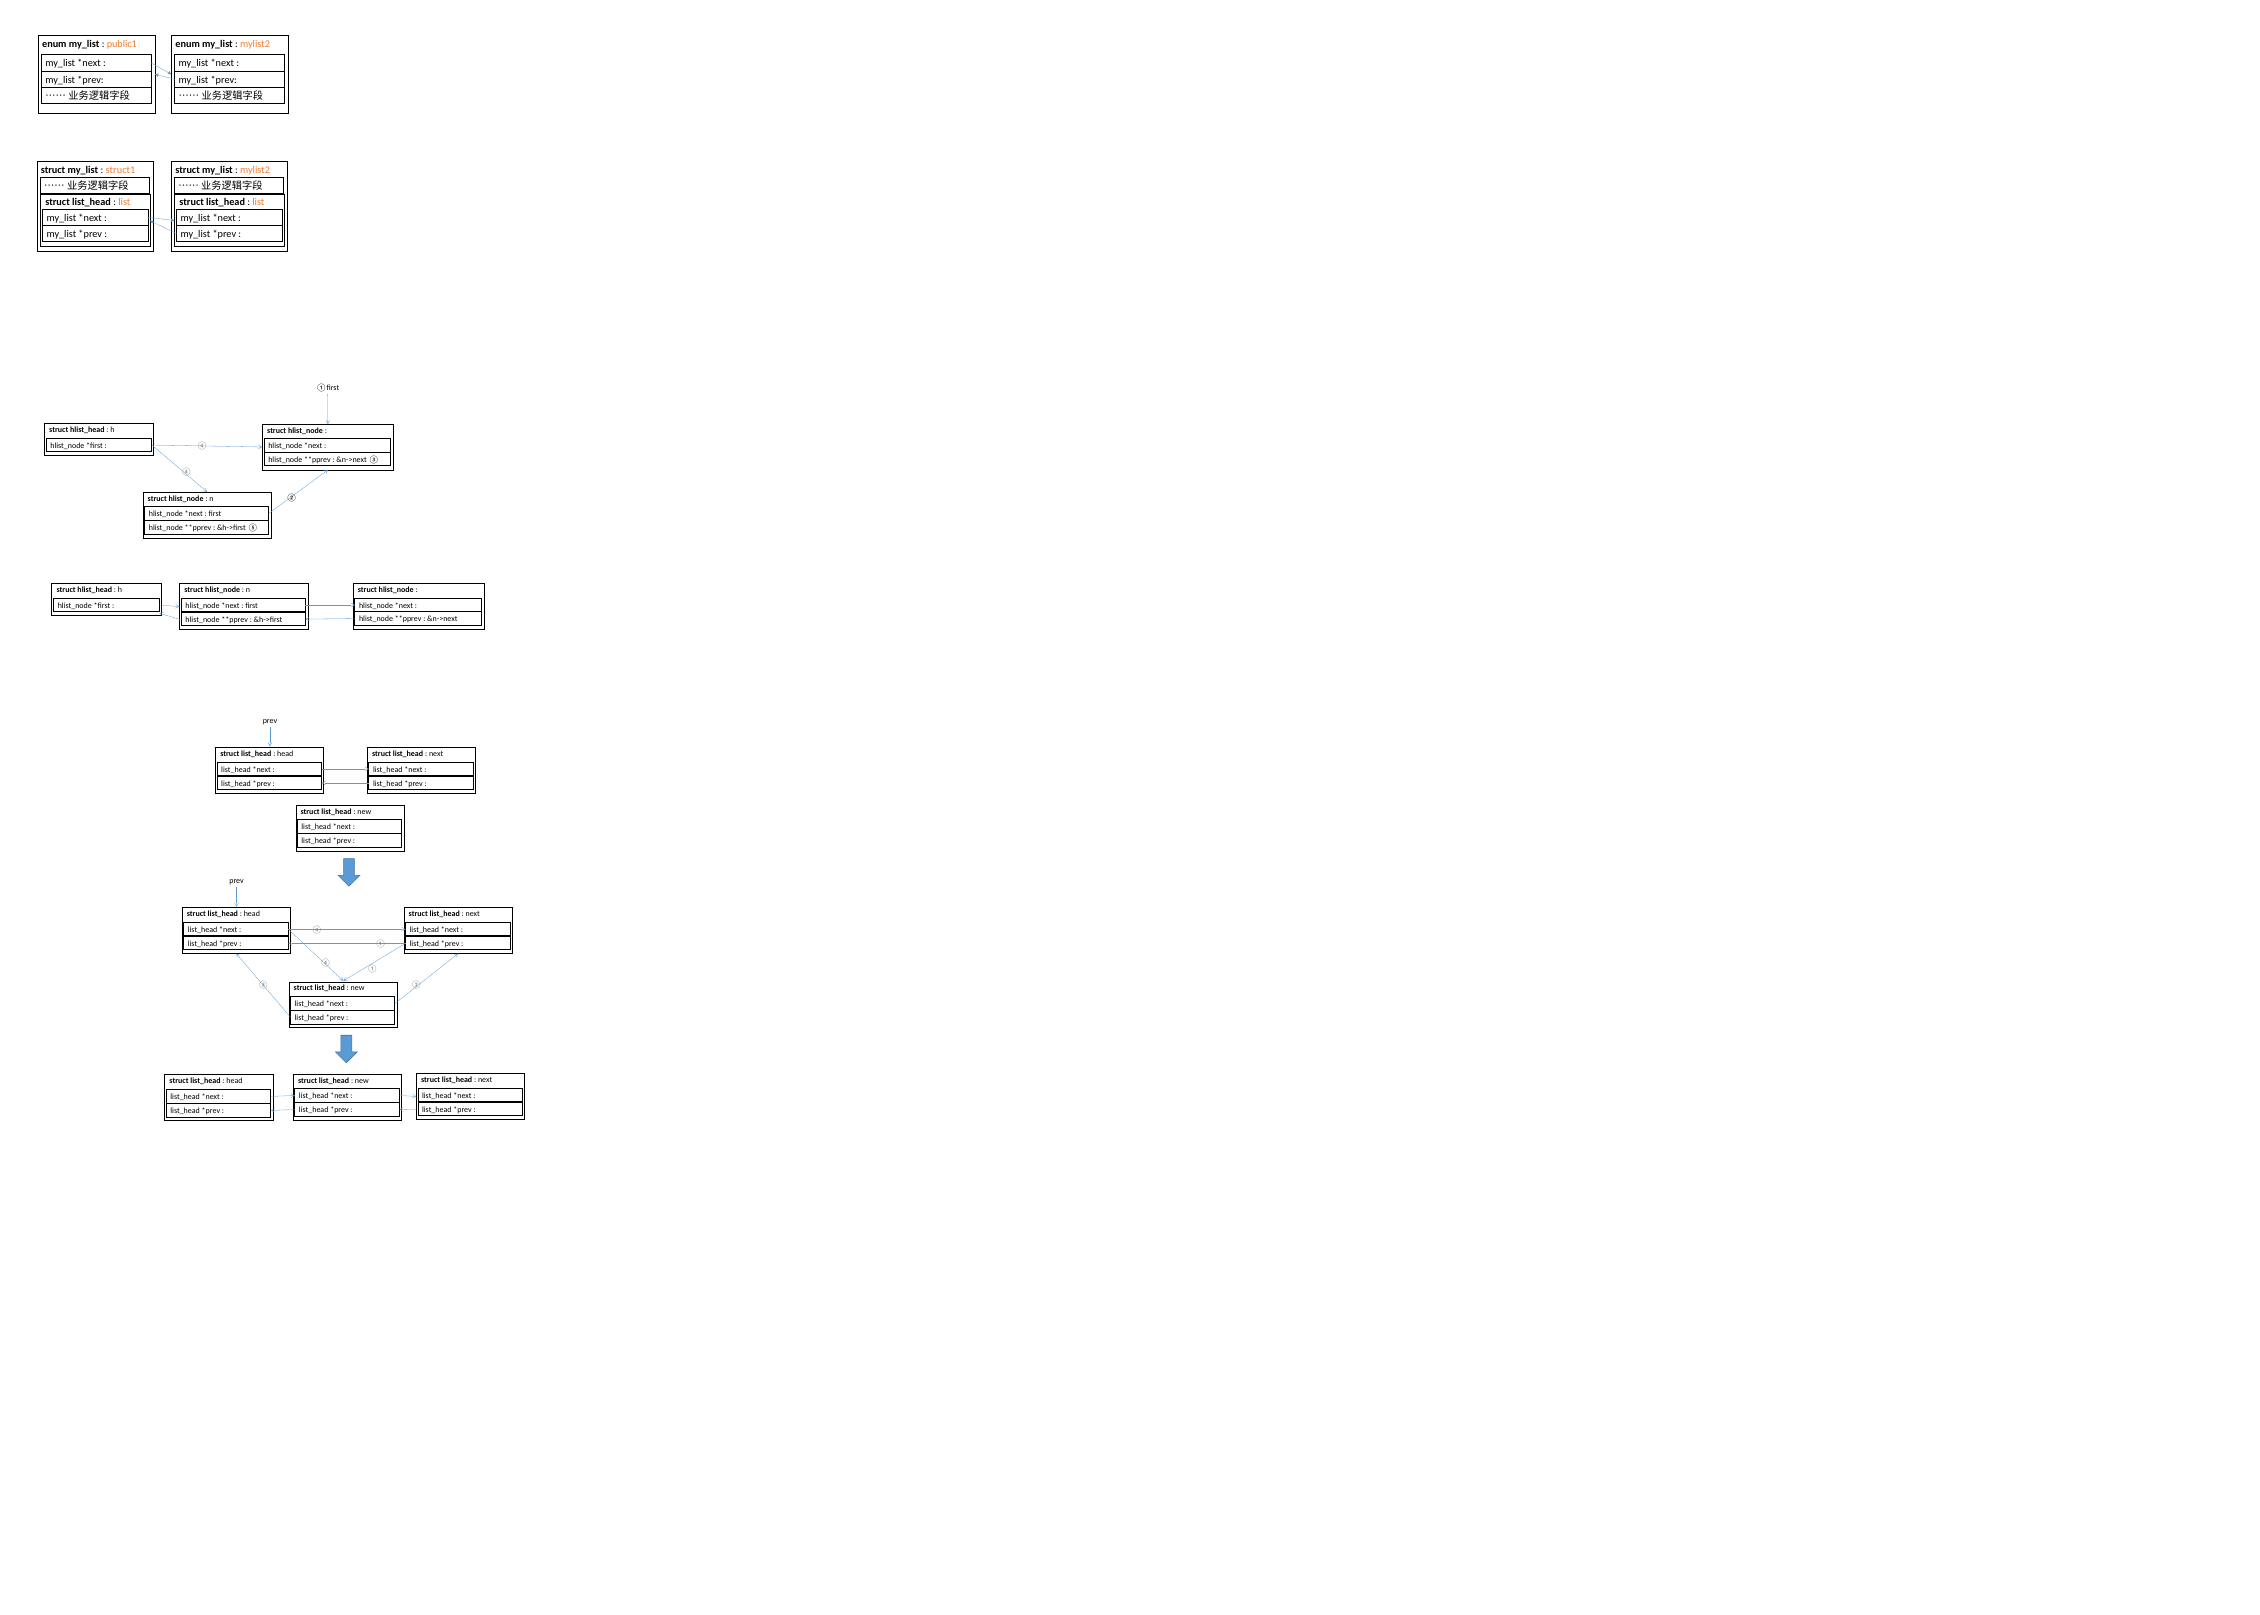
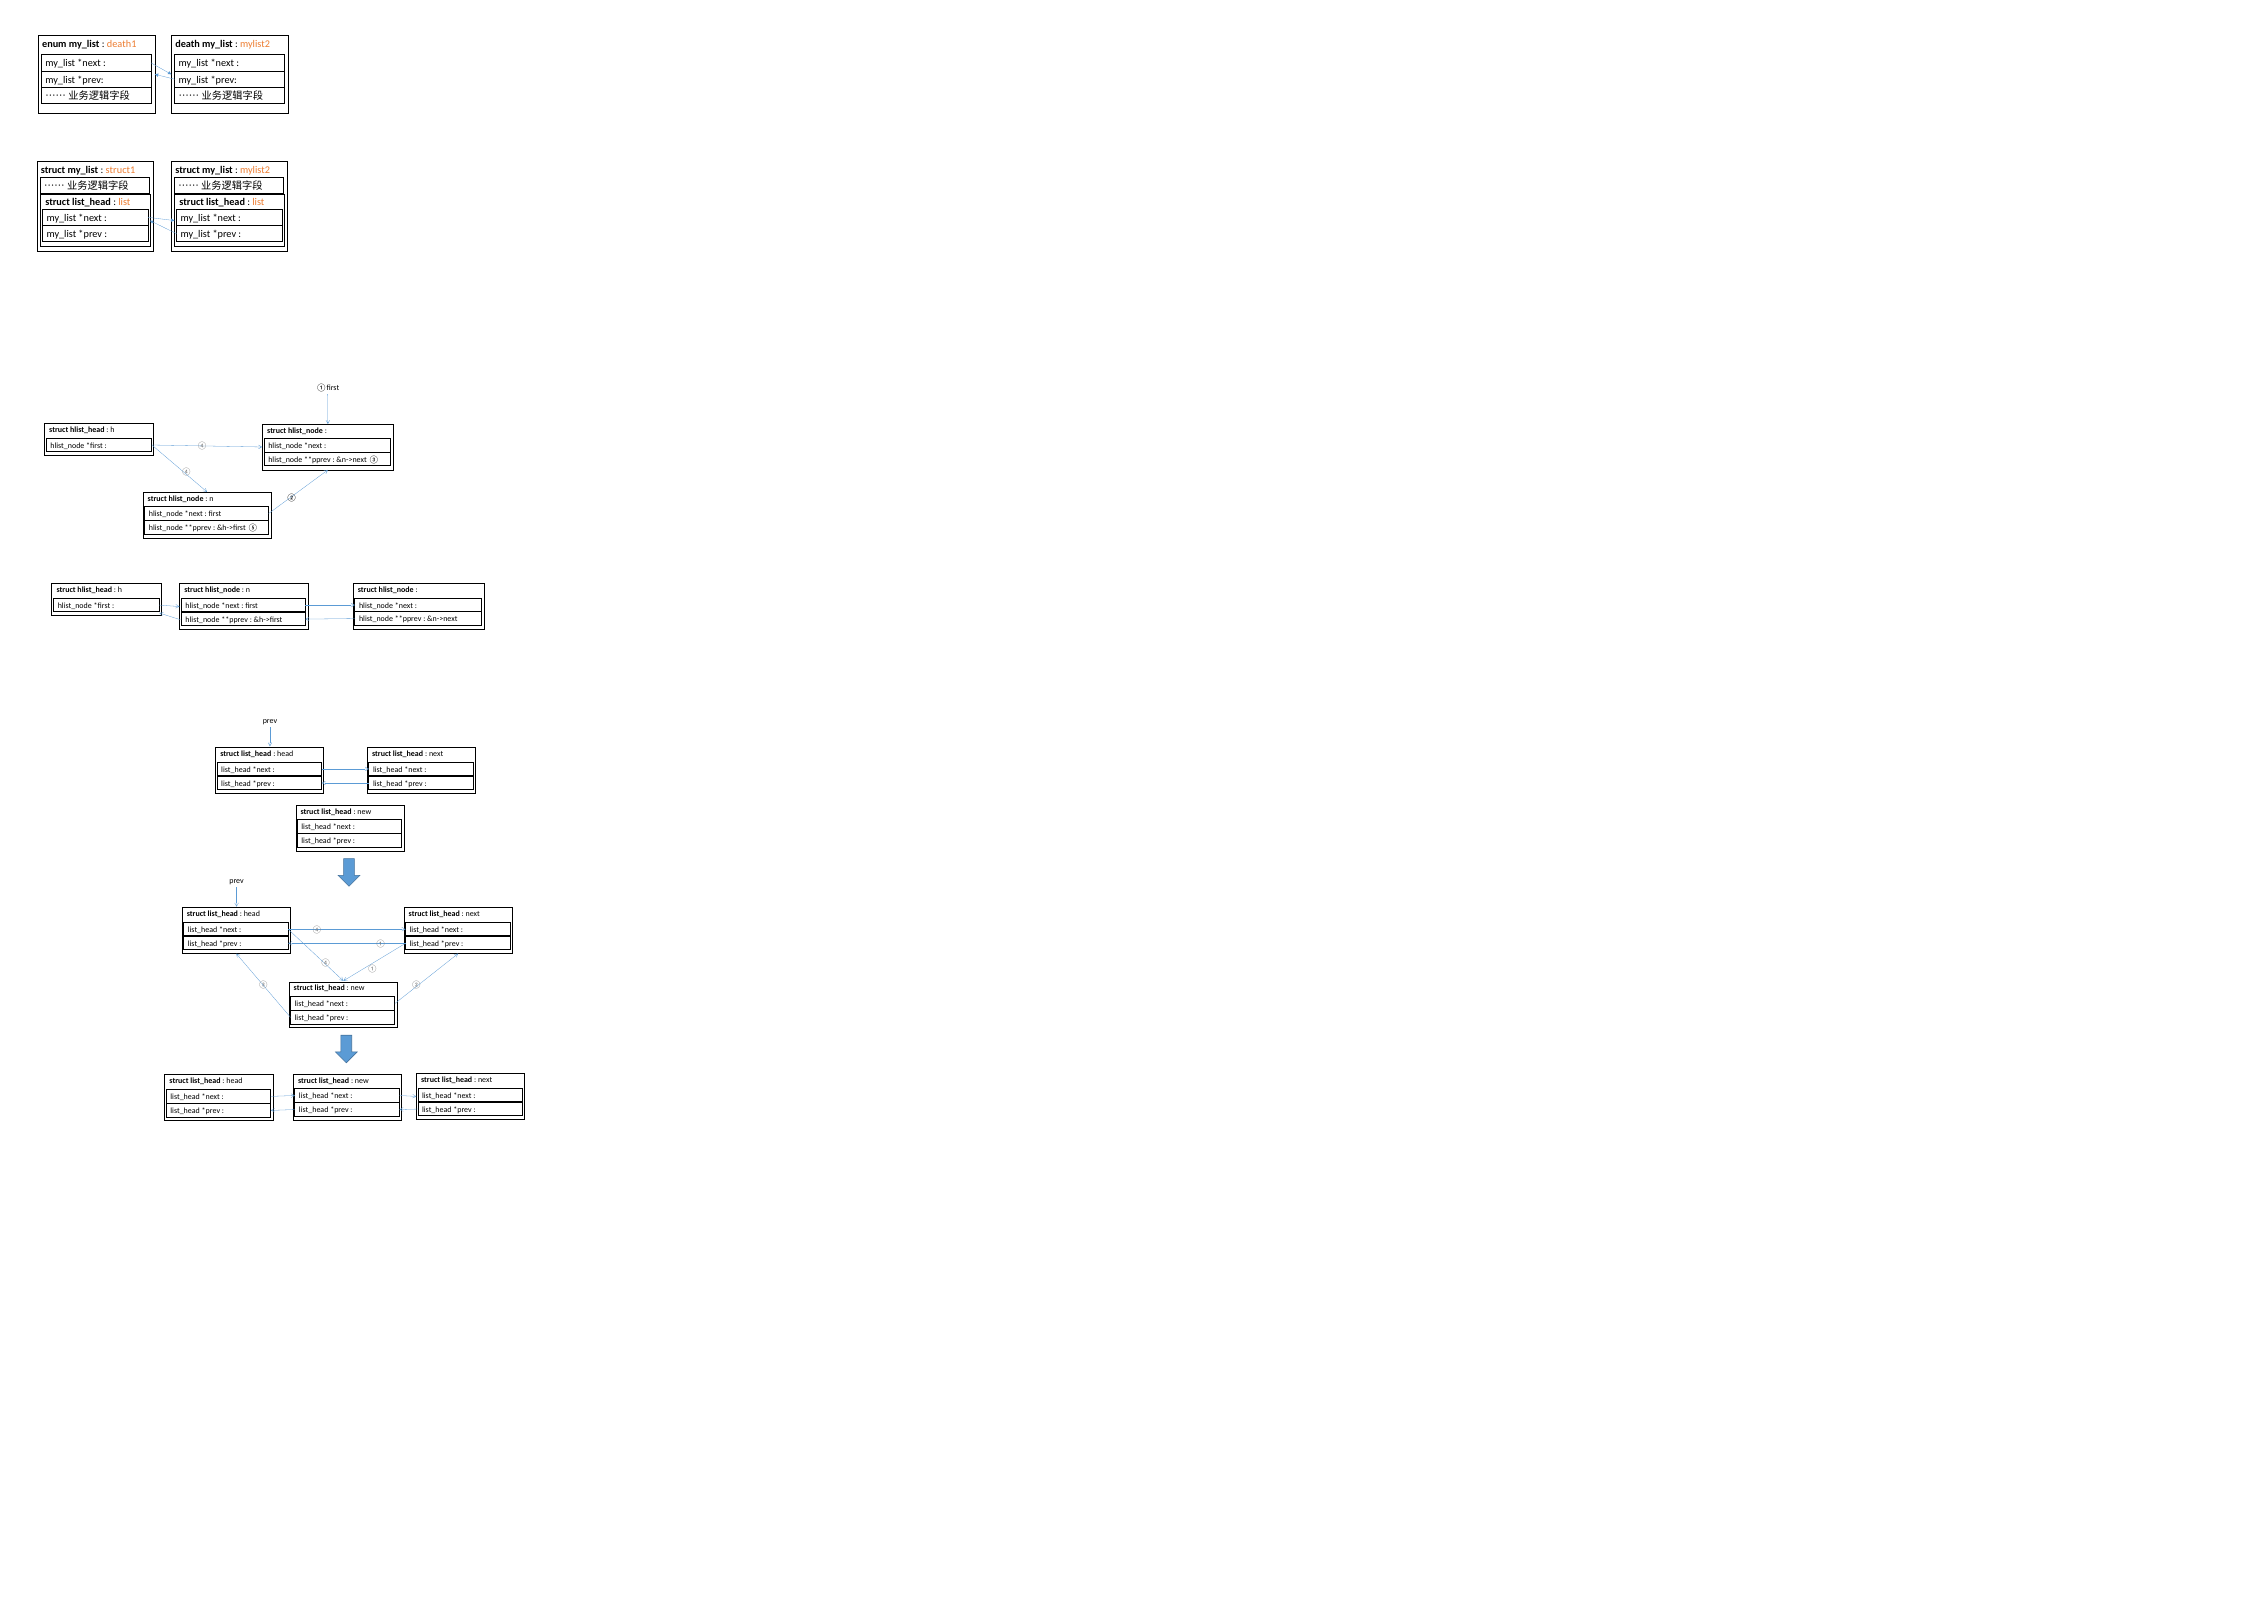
public1: public1 -> death1 (122, 44)
enum: enum -> death (188, 44)
